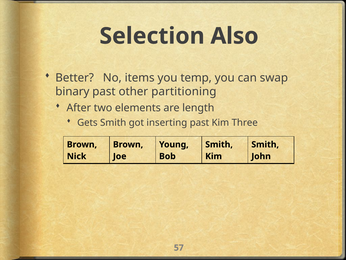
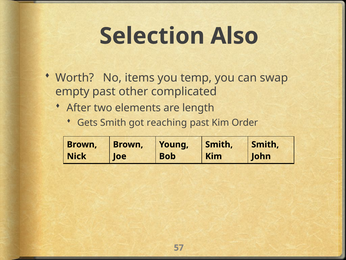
Better: Better -> Worth (75, 78)
binary: binary -> empty (72, 91)
partitioning: partitioning -> complicated (184, 91)
inserting: inserting -> reaching (167, 122)
Three: Three -> Order (245, 122)
